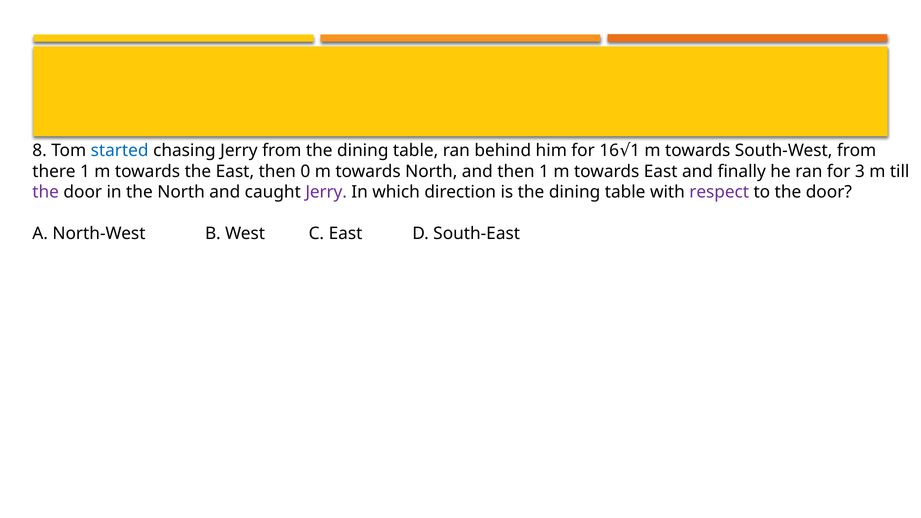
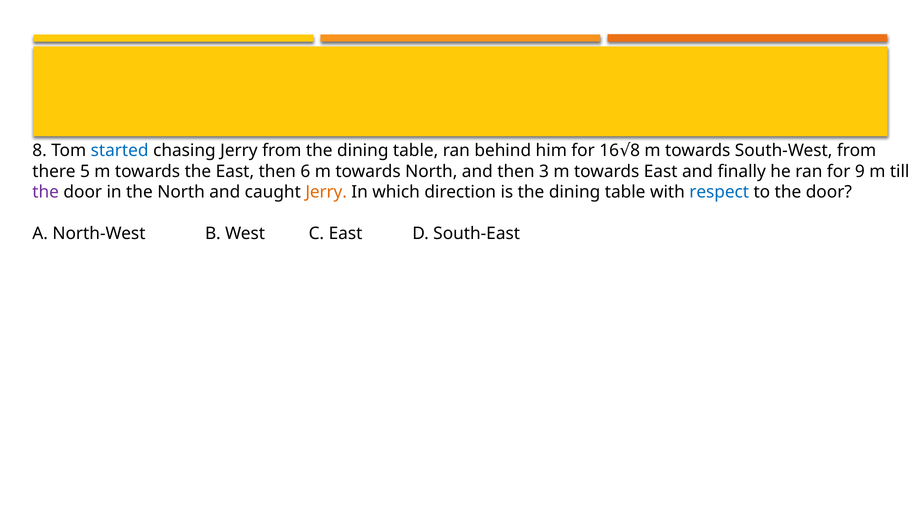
1: 1 -> 8 (635, 151)
there 1: 1 -> 5 (85, 171)
0: 0 -> 6 (305, 171)
then 1: 1 -> 3 (544, 171)
3: 3 -> 9 (860, 171)
Jerry colour: purple -> orange (326, 192)
respect colour: purple -> blue (719, 192)
